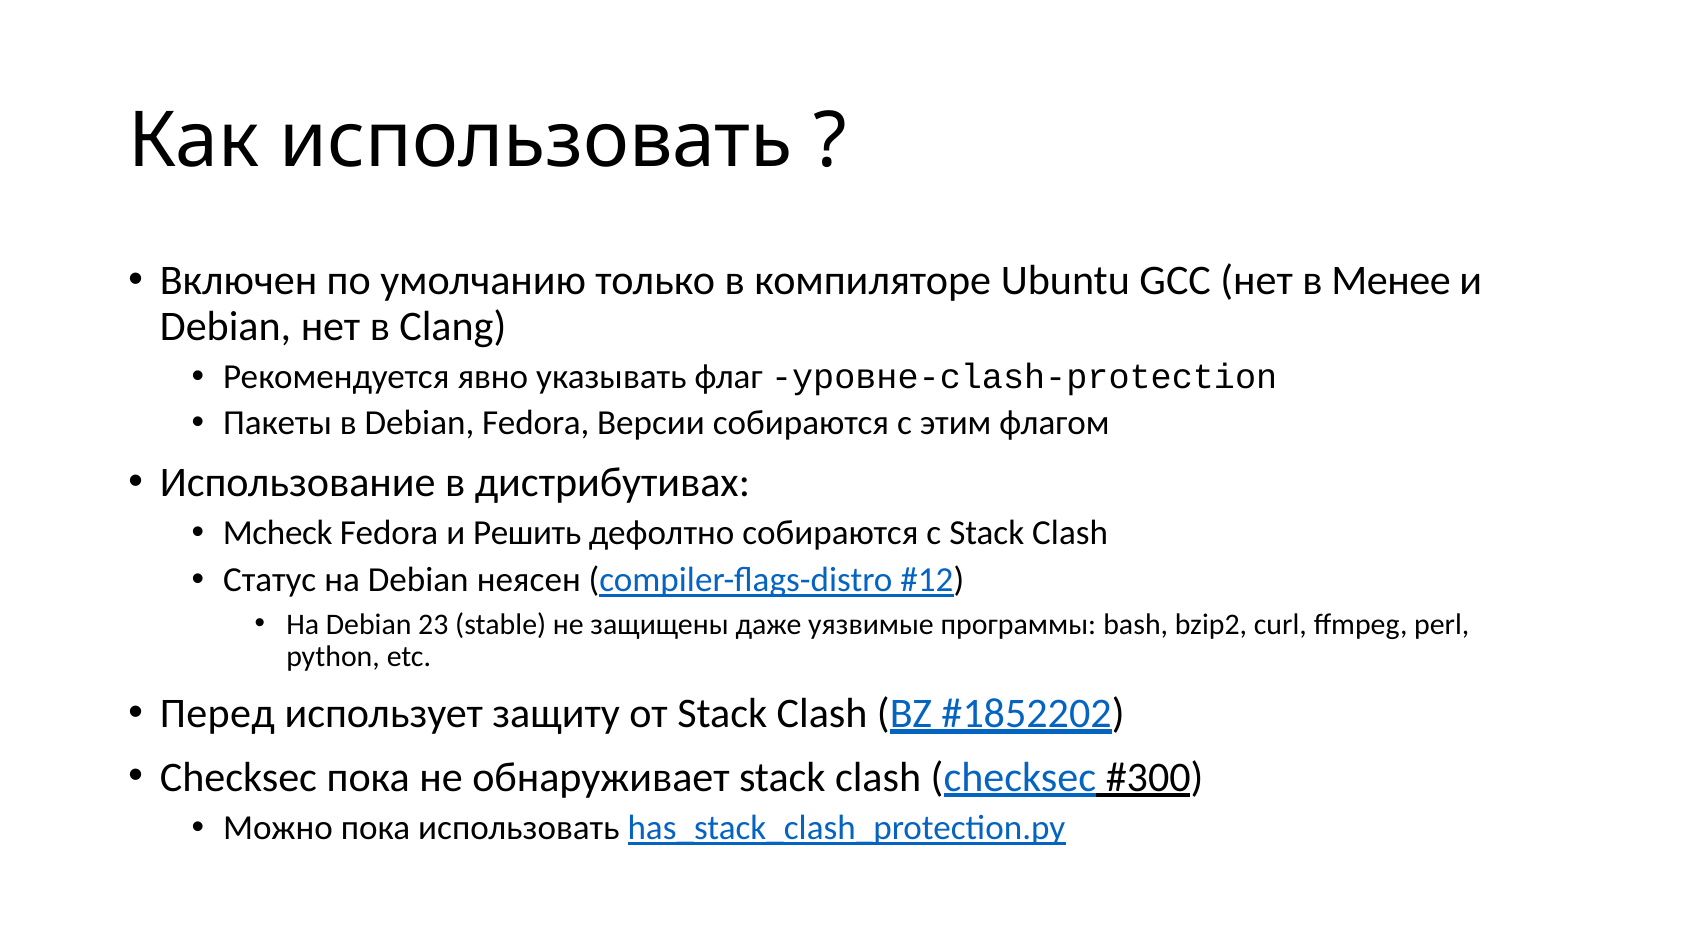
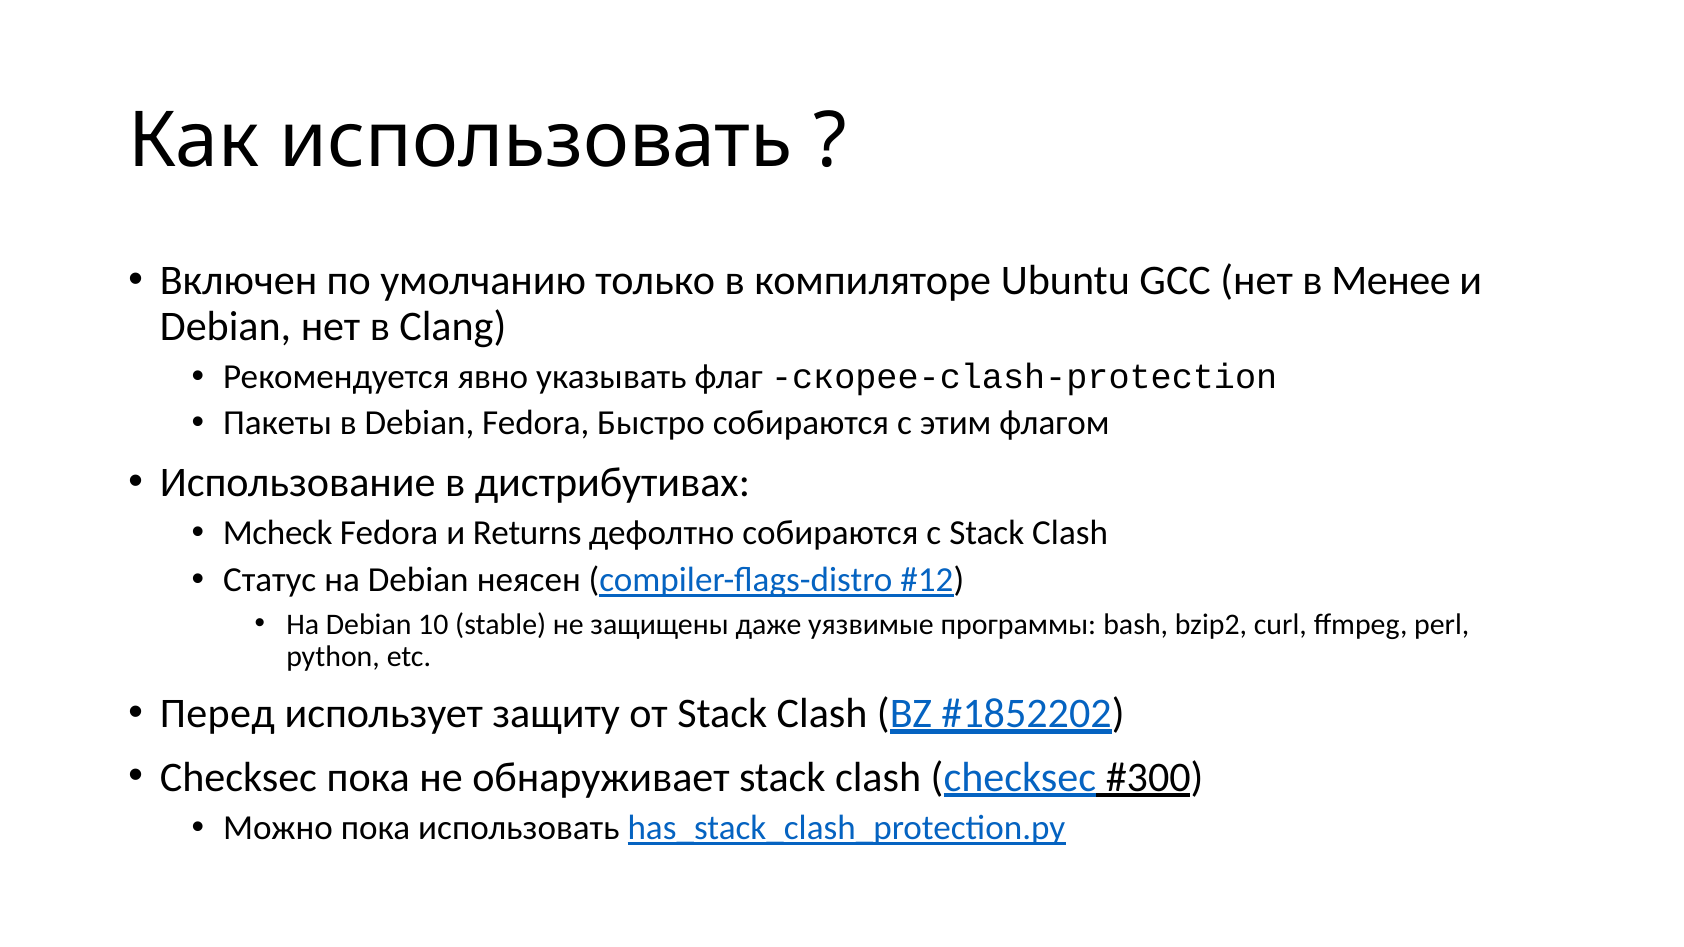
уровне-clash-protection: уровне-clash-protection -> скорее-clash-protection (1024, 377)
Версии: Версии -> Быстро (651, 423)
Решить: Решить -> Returns (527, 533)
23: 23 -> 10 (433, 624)
